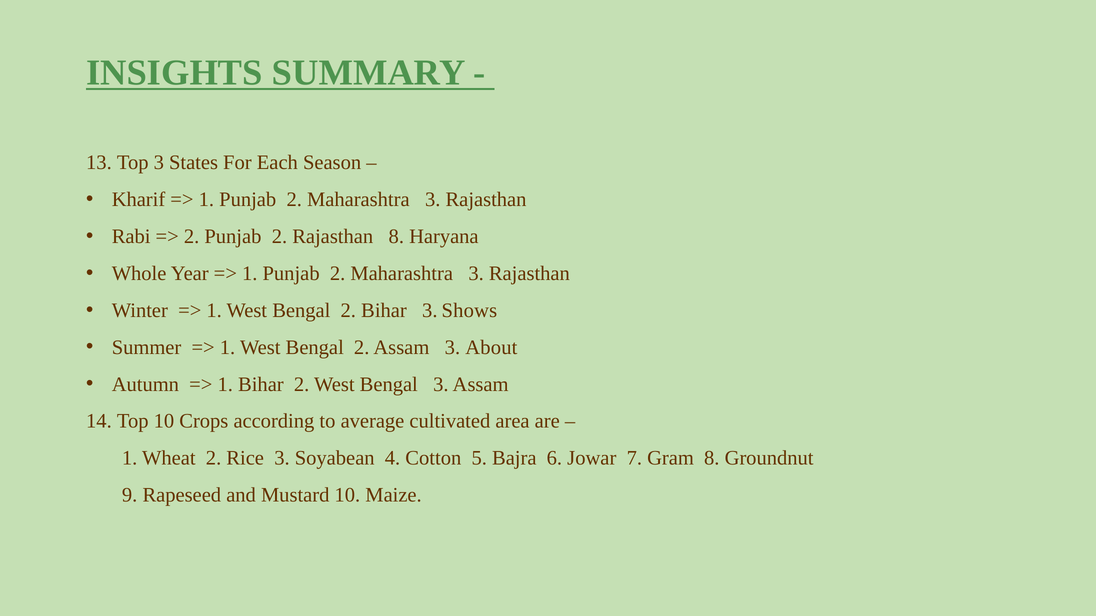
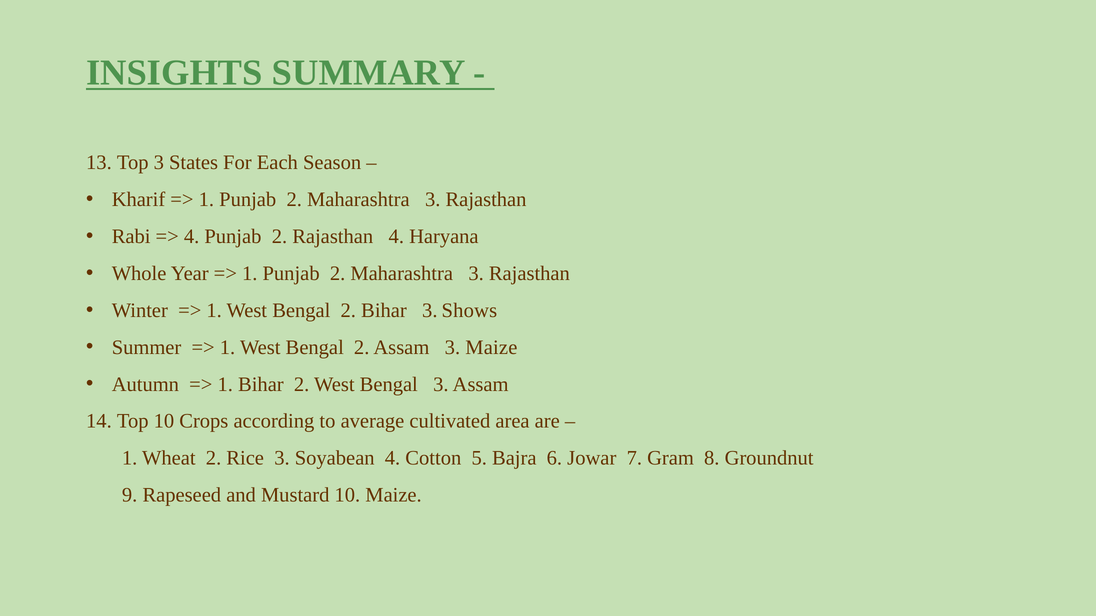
2: 2 -> 4 (192, 237)
Rajasthan 8: 8 -> 4 (396, 237)
3 About: About -> Maize (491, 348)
